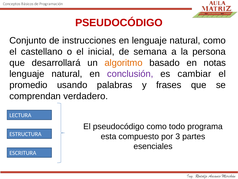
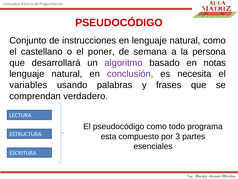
inicial: inicial -> poner (101, 51)
algoritmo colour: orange -> purple (124, 63)
cambiar: cambiar -> necesita (194, 74)
promedio: promedio -> variables (28, 85)
